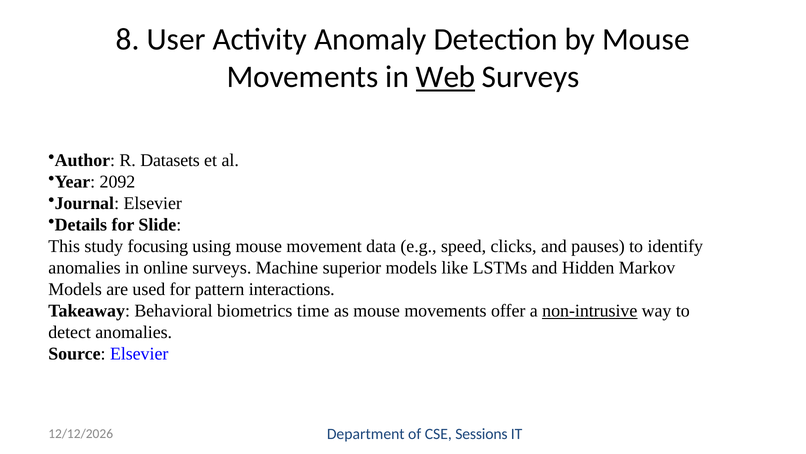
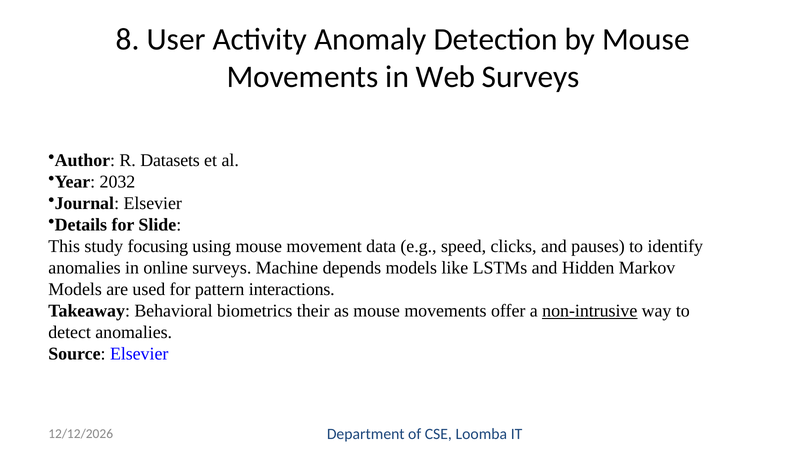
Web underline: present -> none (446, 77)
2092: 2092 -> 2032 (117, 181)
superior: superior -> depends (352, 267)
time: time -> their (313, 310)
Sessions: Sessions -> Loomba (481, 433)
